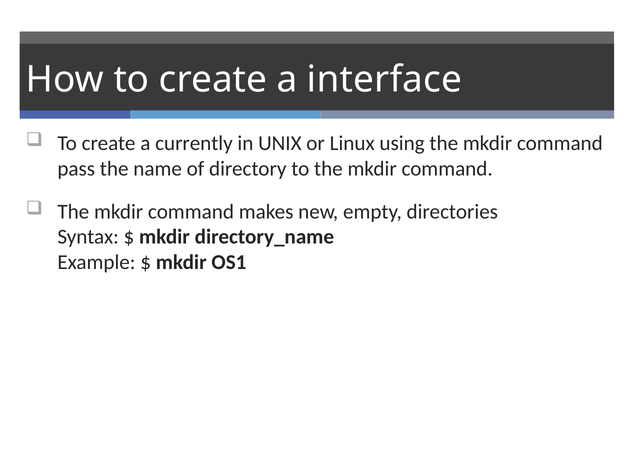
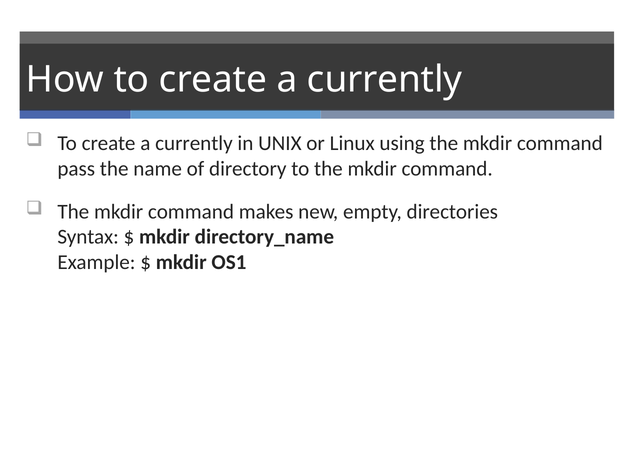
interface: interface -> currently (385, 80)
